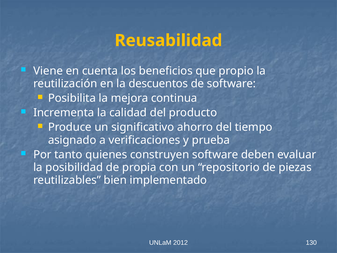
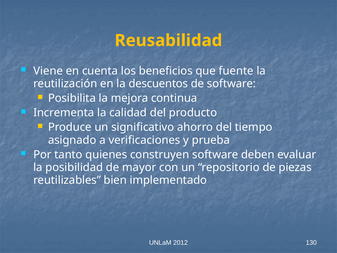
propio: propio -> fuente (236, 71)
propia: propia -> mayor (139, 167)
